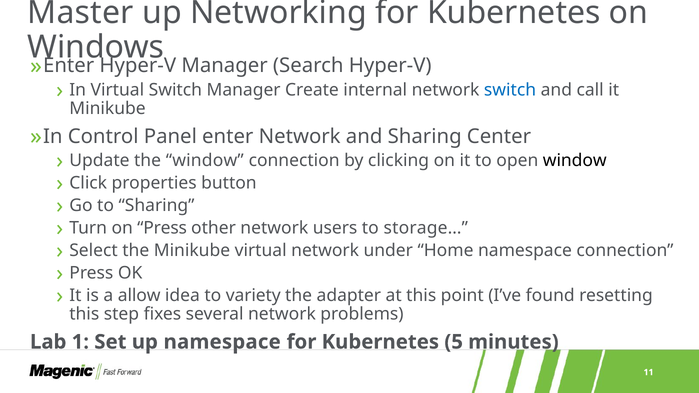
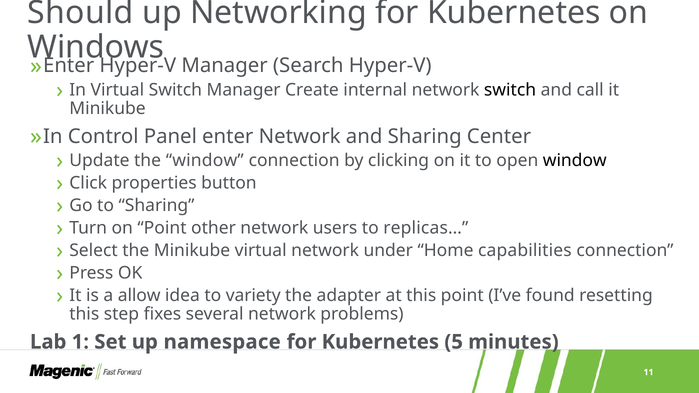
Master: Master -> Should (80, 13)
switch colour: blue -> black (510, 90)
on Press: Press -> Point (162, 228)
storage…: storage… -> replicas… (426, 228)
Home namespace: namespace -> capabilities (525, 251)
